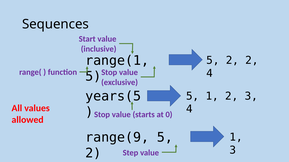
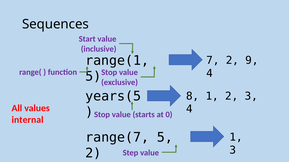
5: 5 -> 7 (213, 61)
2 2: 2 -> 9 (252, 61)
5: 5 -> 8 (193, 96)
allowed: allowed -> internal (28, 120)
range(9: range(9 -> range(7 (117, 138)
